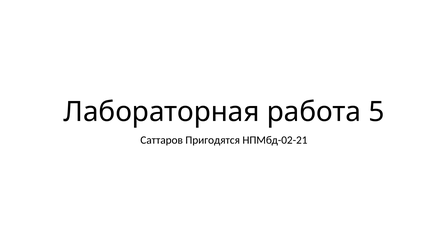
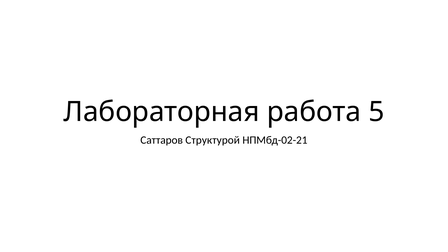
Пригодятся: Пригодятся -> Структурой (213, 140)
